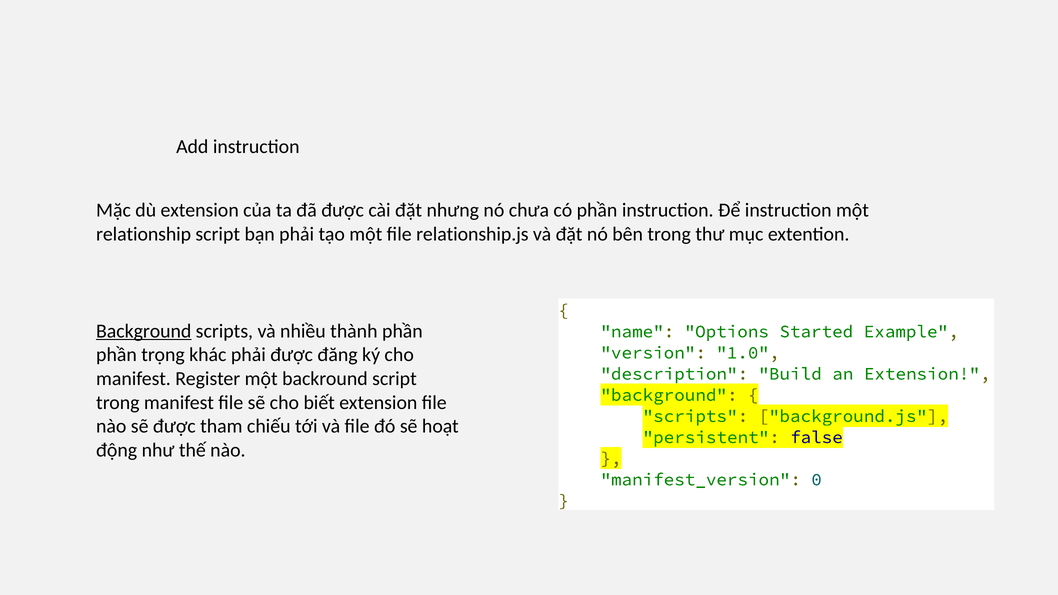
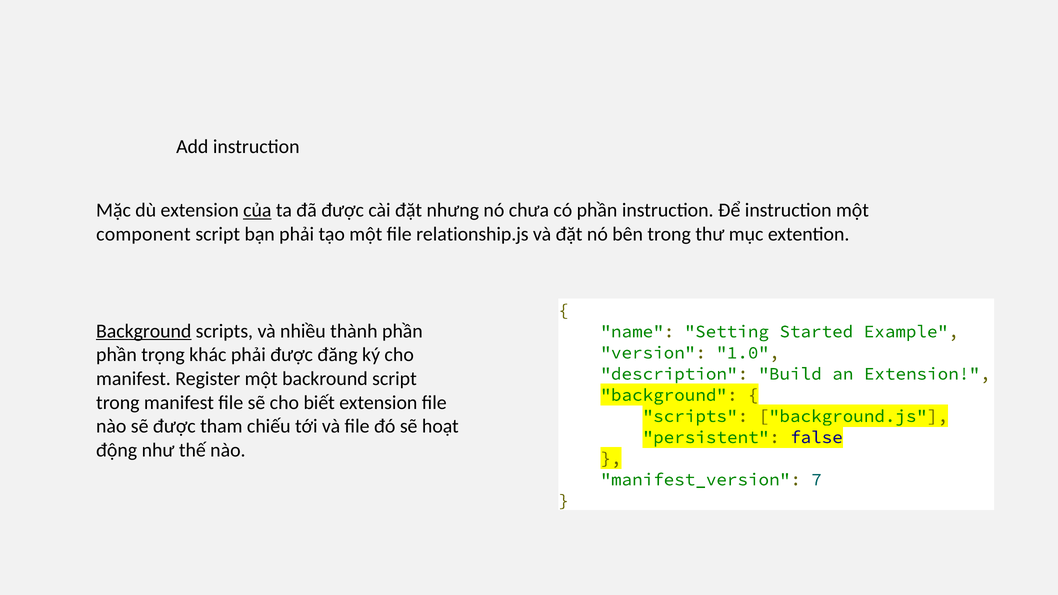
của underline: none -> present (257, 210)
relationship: relationship -> component (143, 234)
Options: Options -> Setting (727, 332)
0: 0 -> 7 (817, 480)
